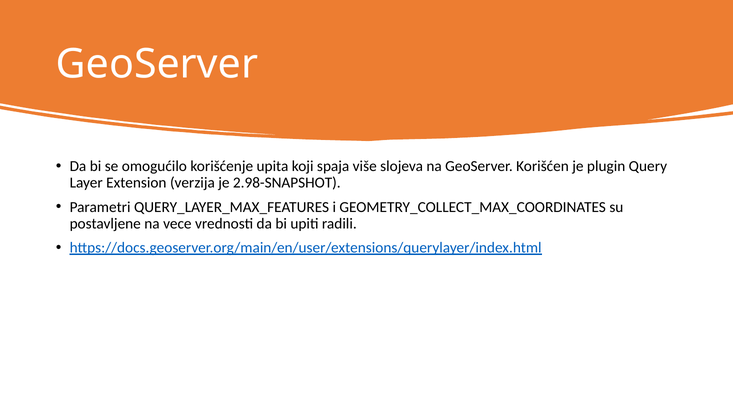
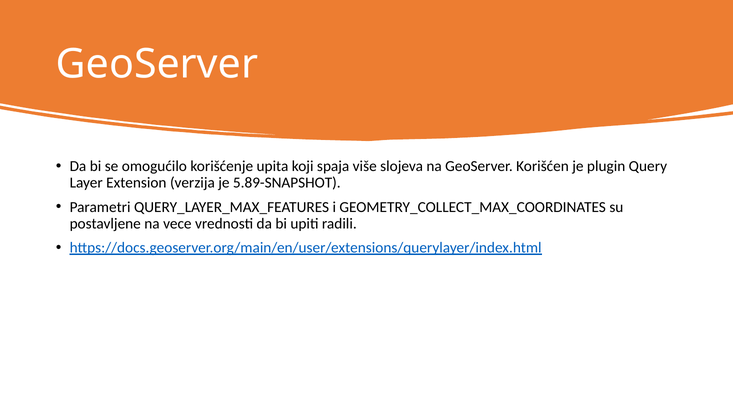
2.98-SNAPSHOT: 2.98-SNAPSHOT -> 5.89-SNAPSHOT (287, 183)
